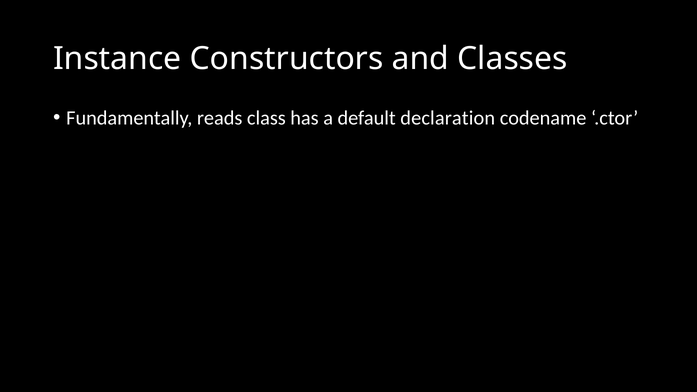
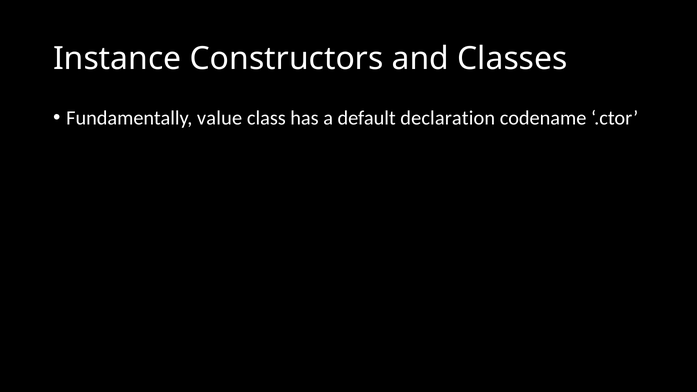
reads: reads -> value (220, 118)
